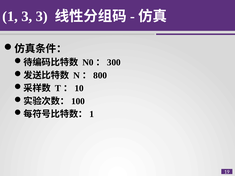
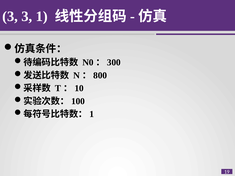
1: 1 -> 3 (10, 16)
3 3: 3 -> 1 (42, 16)
